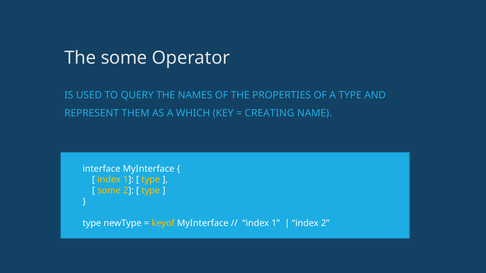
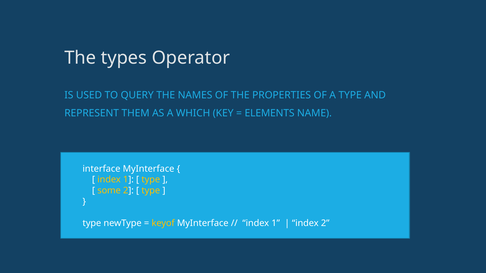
The some: some -> types (124, 58)
CREATING: CREATING -> ELEMENTS (270, 113)
